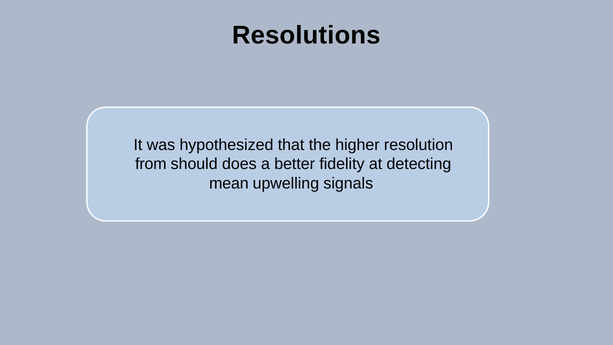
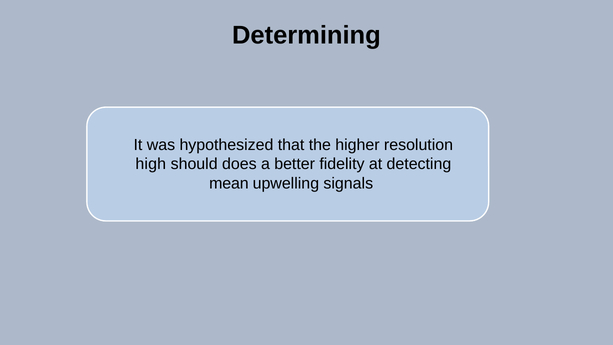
Resolutions: Resolutions -> Determining (306, 35)
from: from -> high (151, 164)
